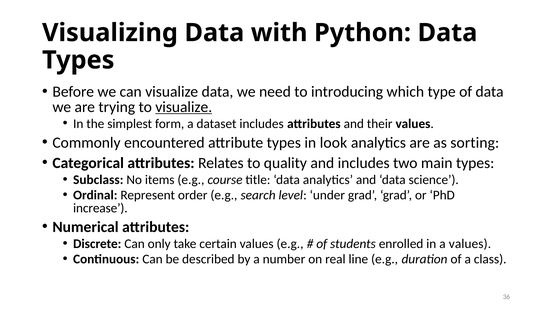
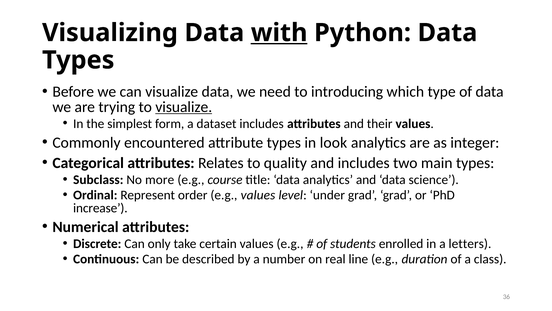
with underline: none -> present (279, 33)
sorting: sorting -> integer (475, 142)
items: items -> more (160, 179)
e.g search: search -> values (258, 195)
a values: values -> letters (470, 243)
